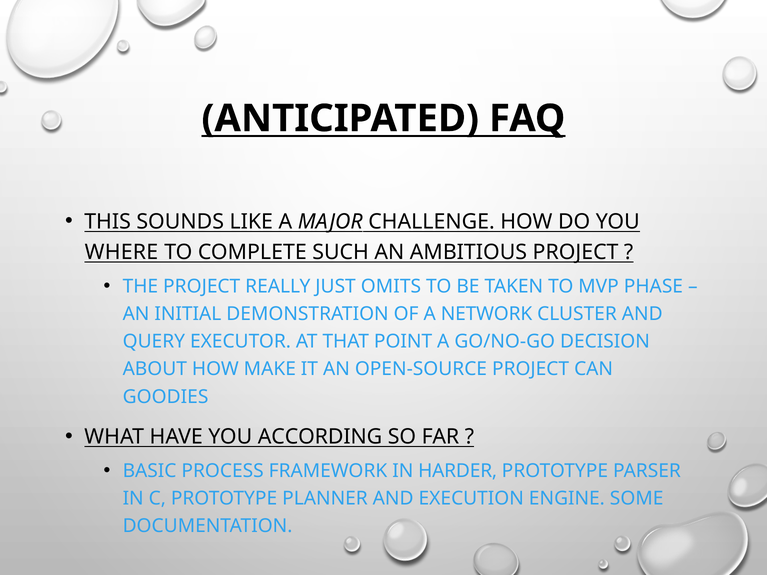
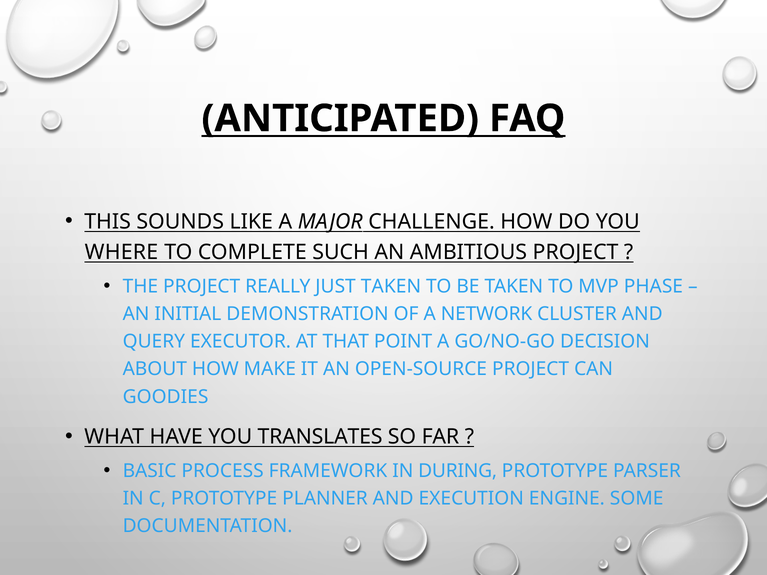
JUST OMITS: OMITS -> TAKEN (391, 286)
ACCORDING: ACCORDING -> TRANSLATES (320, 437)
HARDER: HARDER -> DURING (458, 471)
